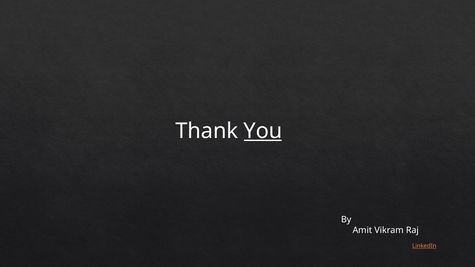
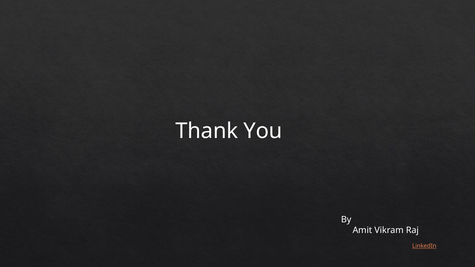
You underline: present -> none (263, 131)
